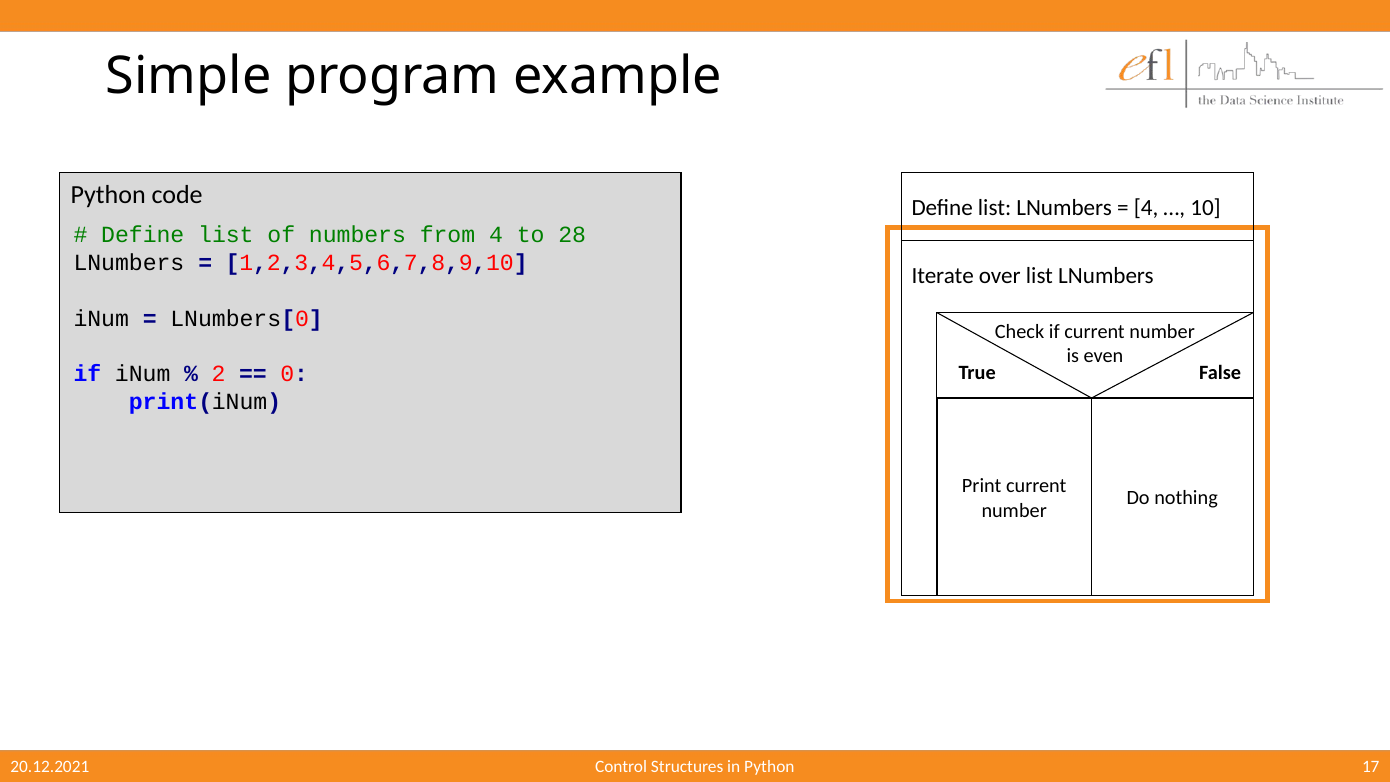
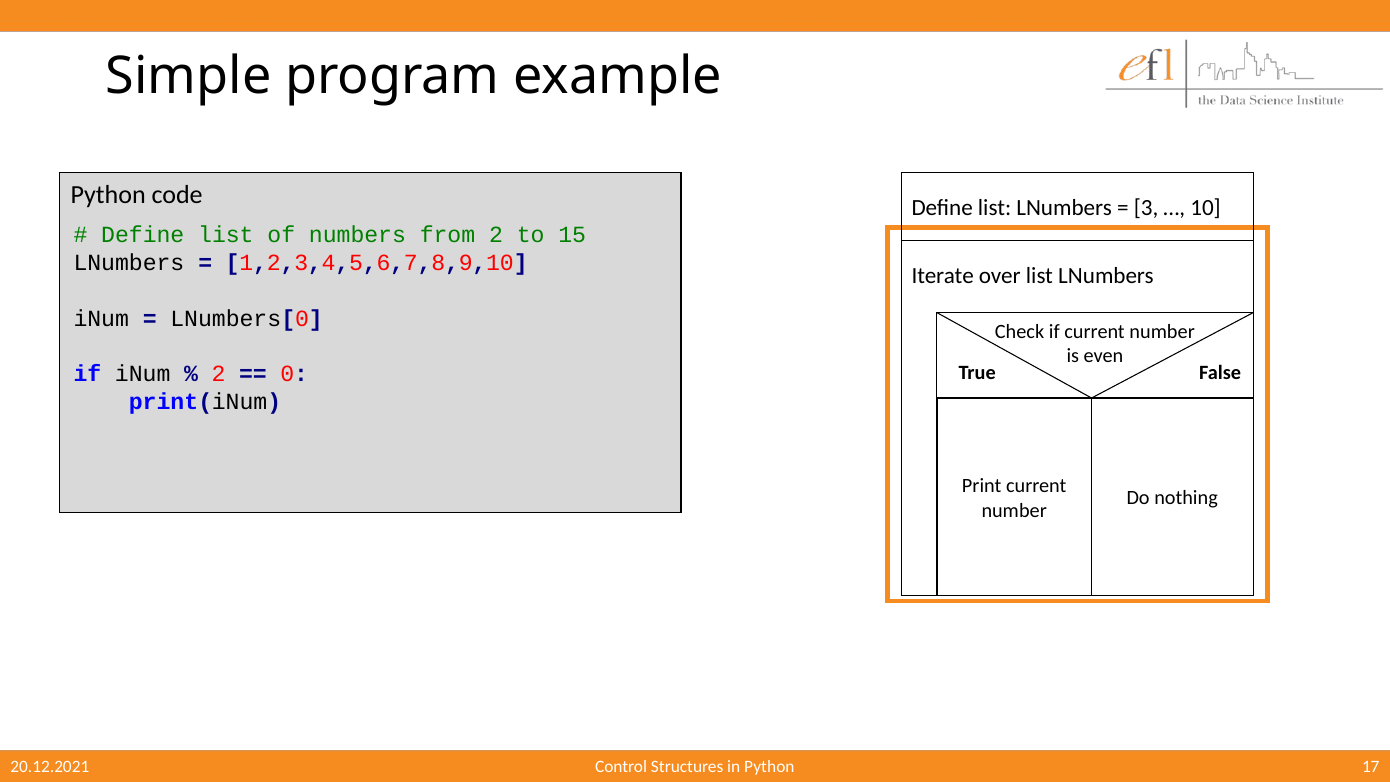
4: 4 -> 3 (1146, 208)
from 4: 4 -> 2 (496, 235)
28: 28 -> 15 (572, 235)
